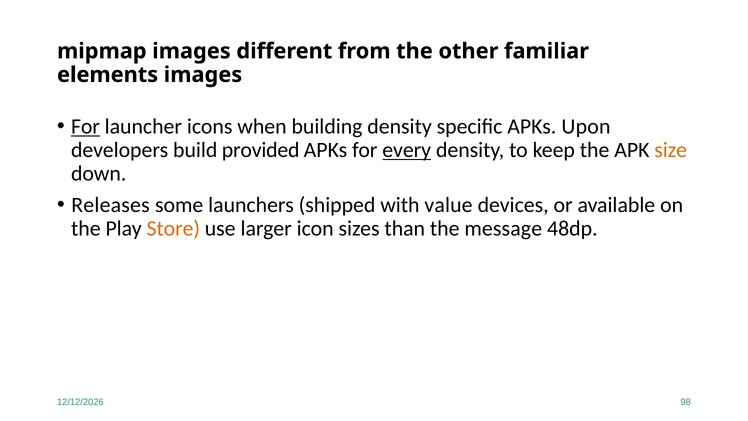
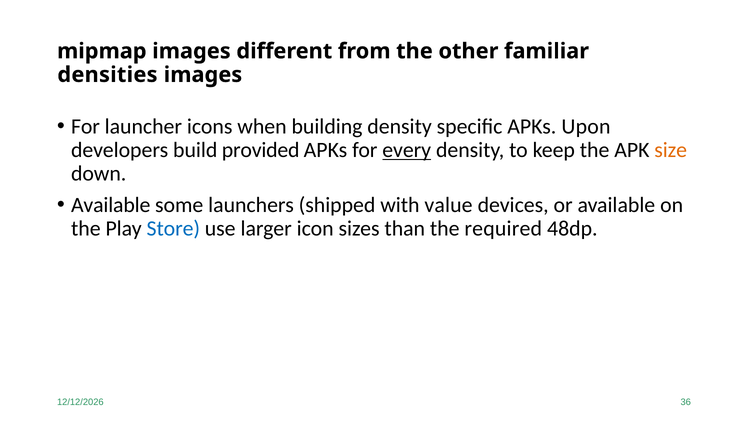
elements: elements -> densities (107, 75)
For underline: present -> none (85, 126)
Releases: Releases -> Available (111, 205)
Store colour: orange -> blue (173, 229)
message: message -> required (503, 229)
98: 98 -> 36 (686, 402)
